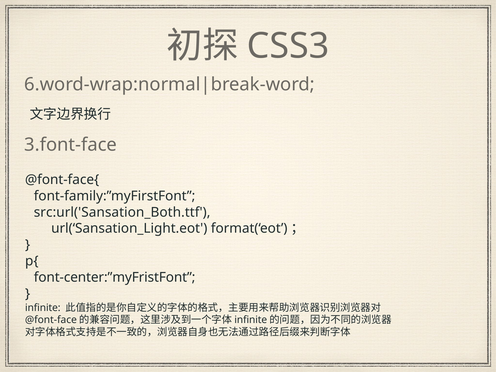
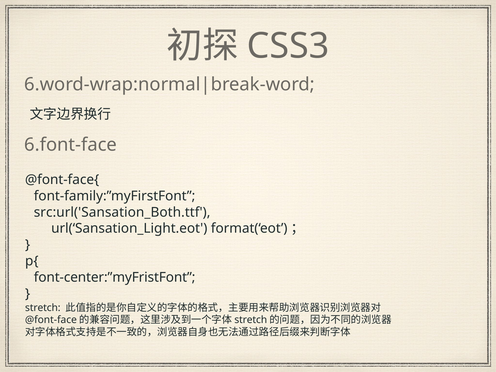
3.font-face: 3.font-face -> 6.font-face (71, 145)
infinite: infinite -> stretch (43, 308)
infinite: infinite -> stretch (251, 320)
